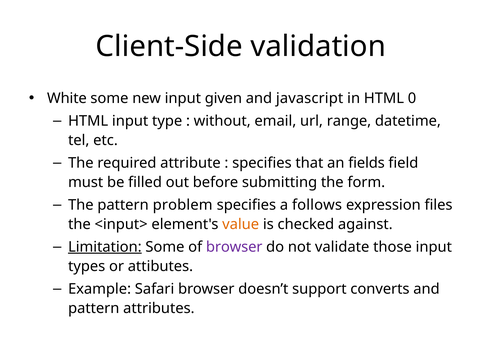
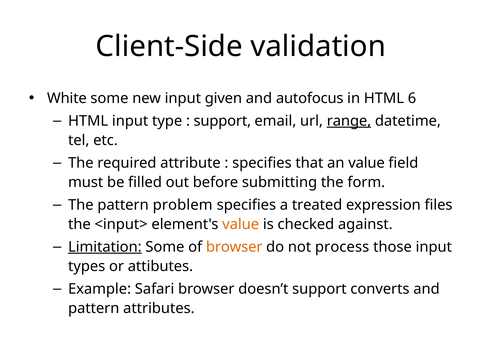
javascript: javascript -> autofocus (310, 98)
0: 0 -> 6 (412, 98)
without: without -> support (222, 121)
range underline: none -> present (349, 121)
an fields: fields -> value (367, 163)
follows: follows -> treated (317, 205)
browser colour: purple -> orange (234, 247)
validate: validate -> process (342, 247)
